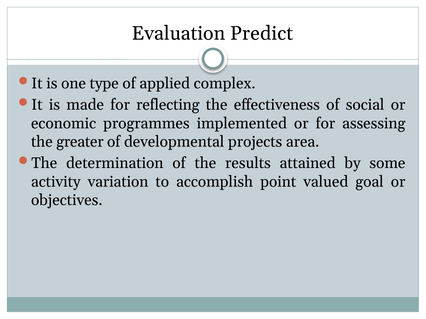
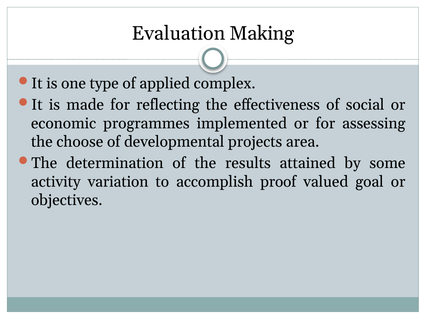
Predict: Predict -> Making (262, 34)
greater: greater -> choose (80, 142)
point: point -> proof (278, 182)
